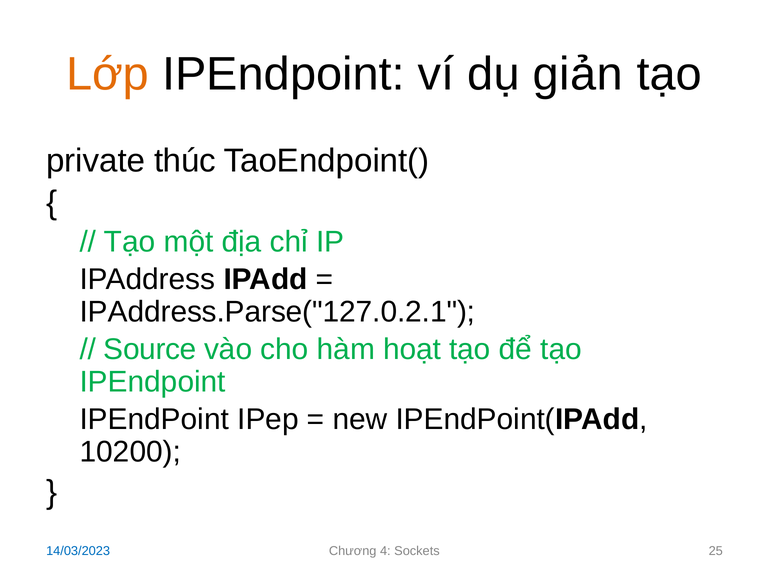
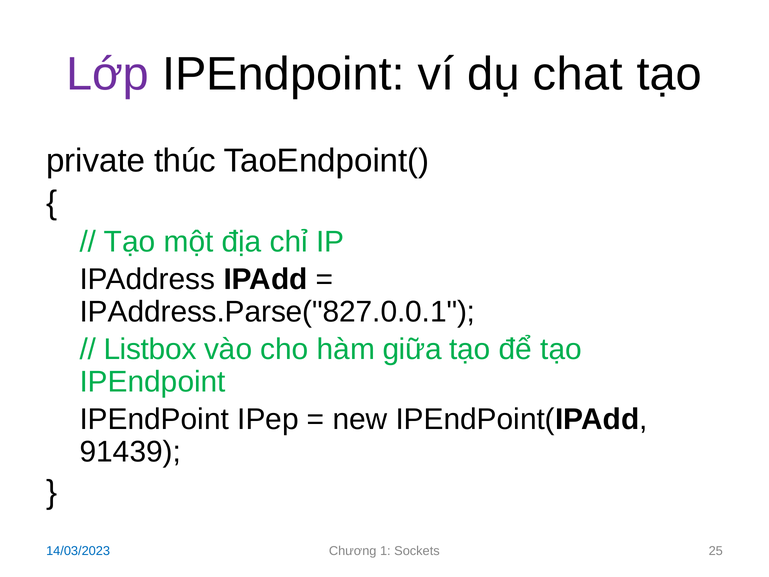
Lớp colour: orange -> purple (108, 74)
giản: giản -> chat (578, 74)
IPAddress.Parse("127.0.2.1: IPAddress.Parse("127.0.2.1 -> IPAddress.Parse("827.0.0.1 (277, 312)
Source: Source -> Listbox (150, 349)
hoạt: hoạt -> giữa (412, 349)
10200: 10200 -> 91439 (130, 452)
4: 4 -> 1 (385, 551)
